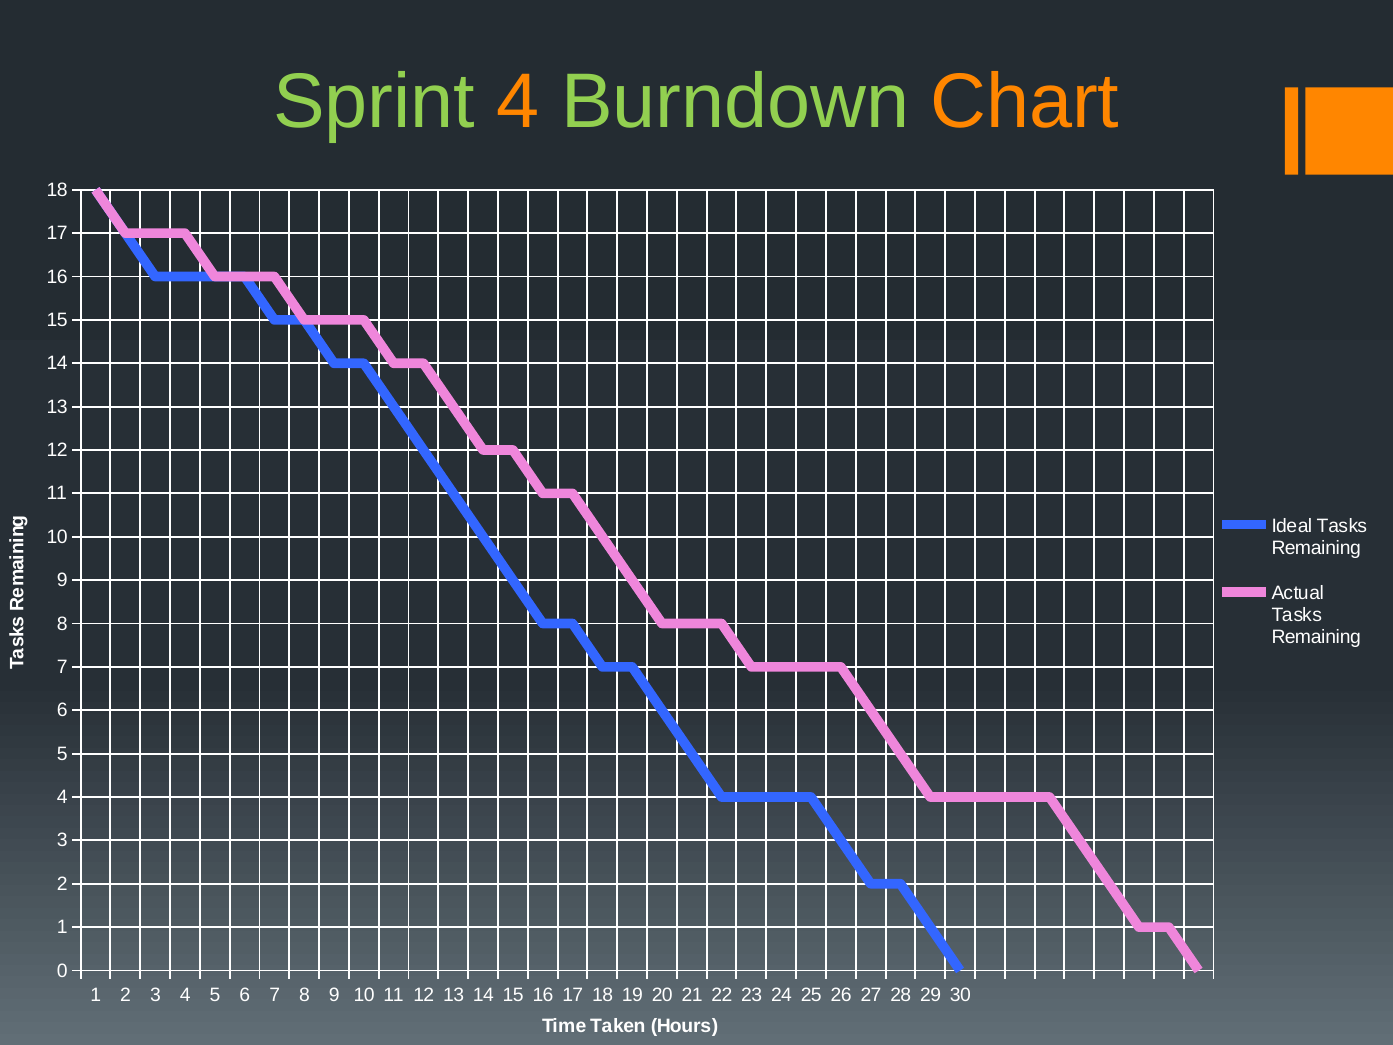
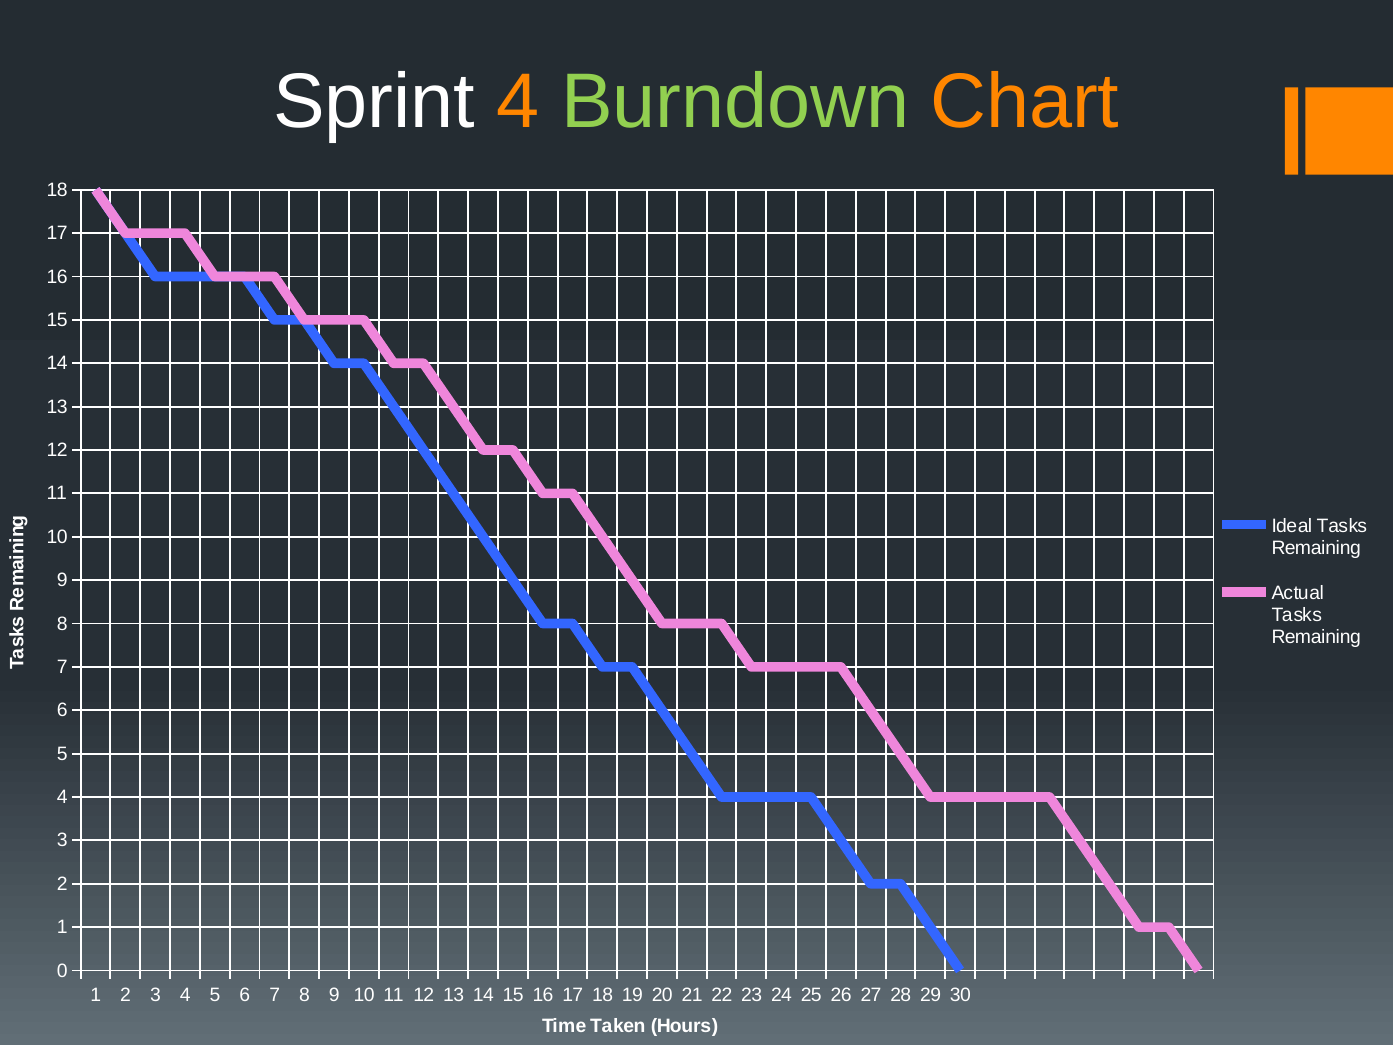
Sprint colour: light green -> white (374, 102)
